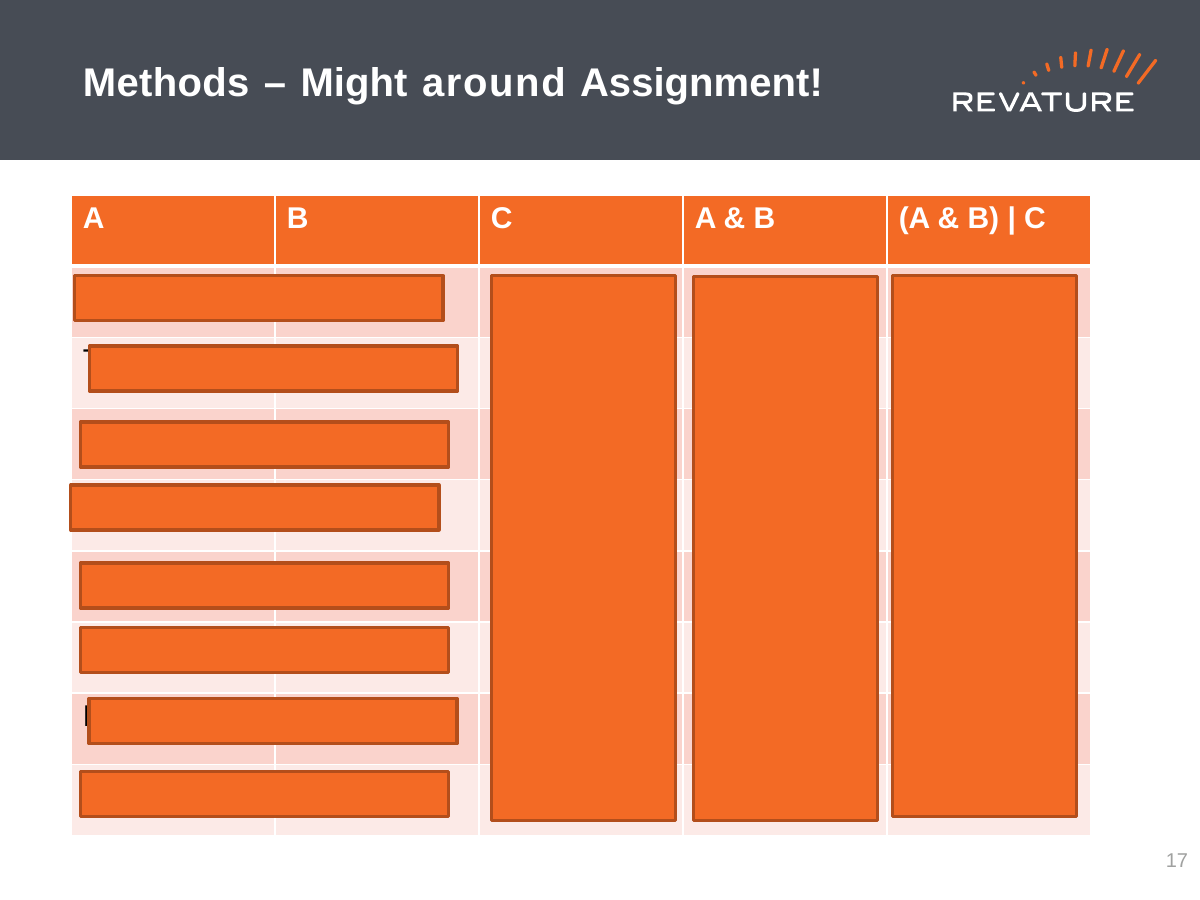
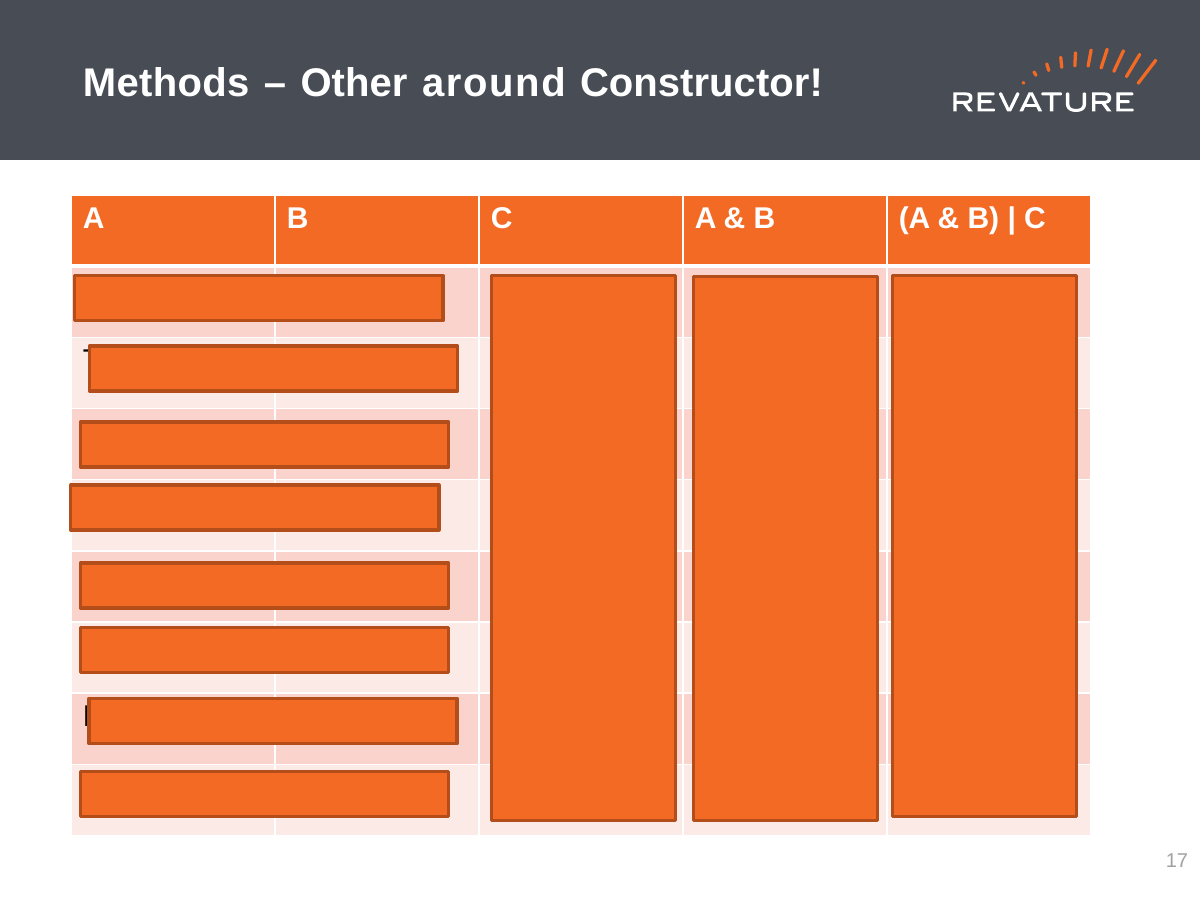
Might: Might -> Other (354, 83)
Assignment: Assignment -> Constructor (701, 83)
